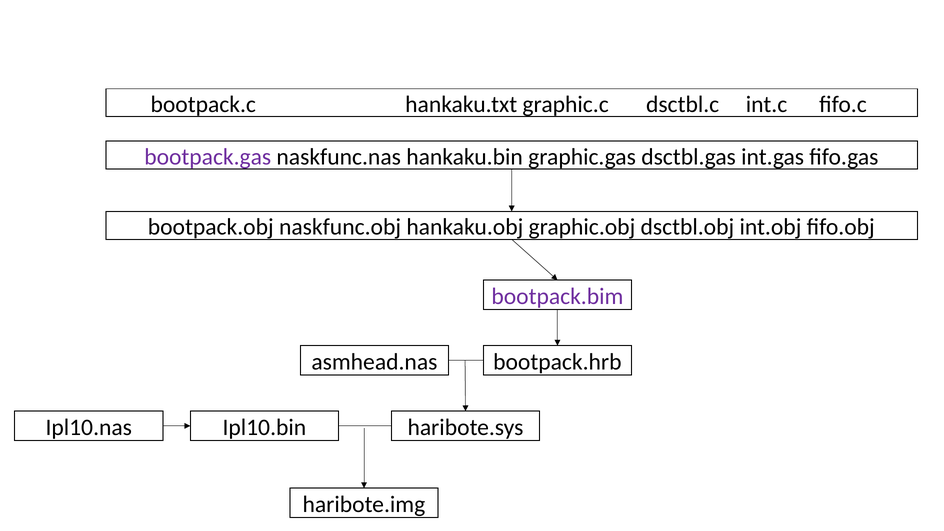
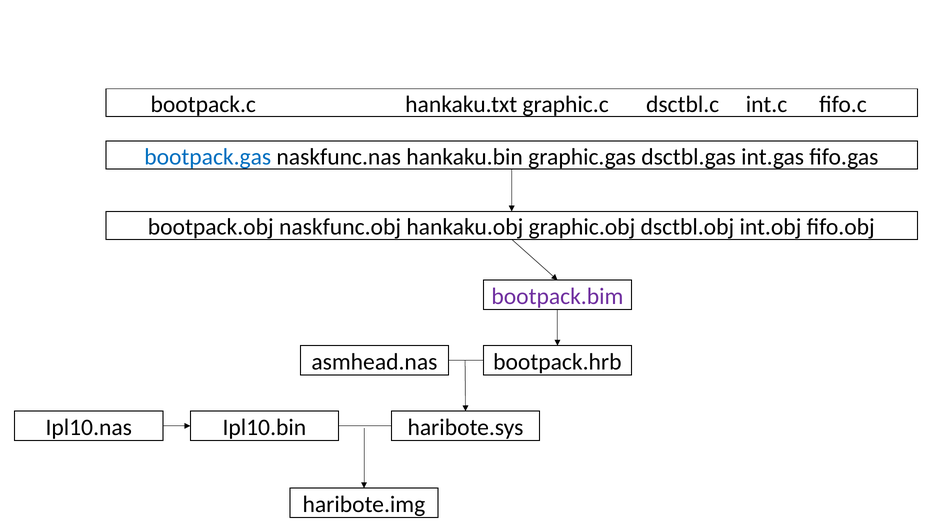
bootpack.gas colour: purple -> blue (208, 157)
